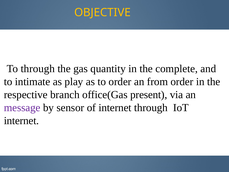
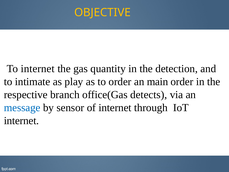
To through: through -> internet (38, 68)
complete: complete -> detection (177, 68)
from: from -> main (157, 82)
present: present -> detects (149, 95)
message colour: purple -> blue (22, 108)
